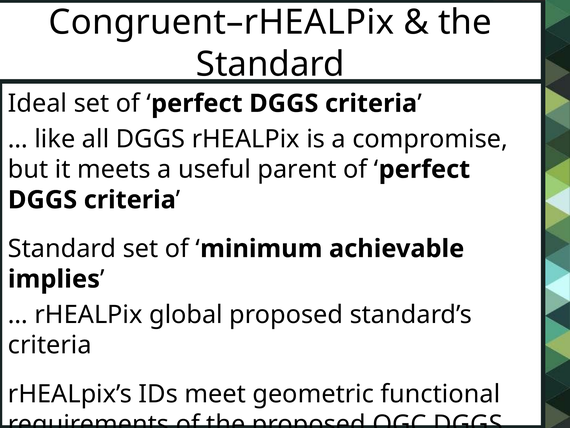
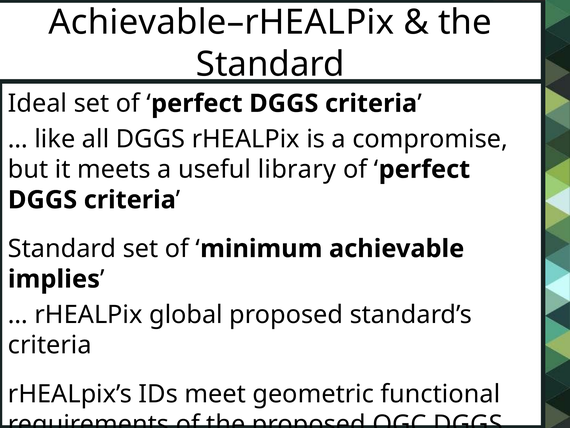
Congruent–rHEALPix: Congruent–rHEALPix -> Achievable–rHEALPix (221, 22)
useful parent: parent -> library (297, 169)
